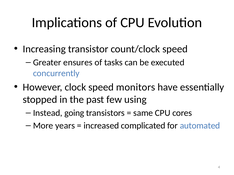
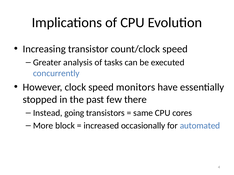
ensures: ensures -> analysis (78, 63)
using: using -> there (136, 100)
years: years -> block (65, 126)
complicated: complicated -> occasionally (143, 126)
